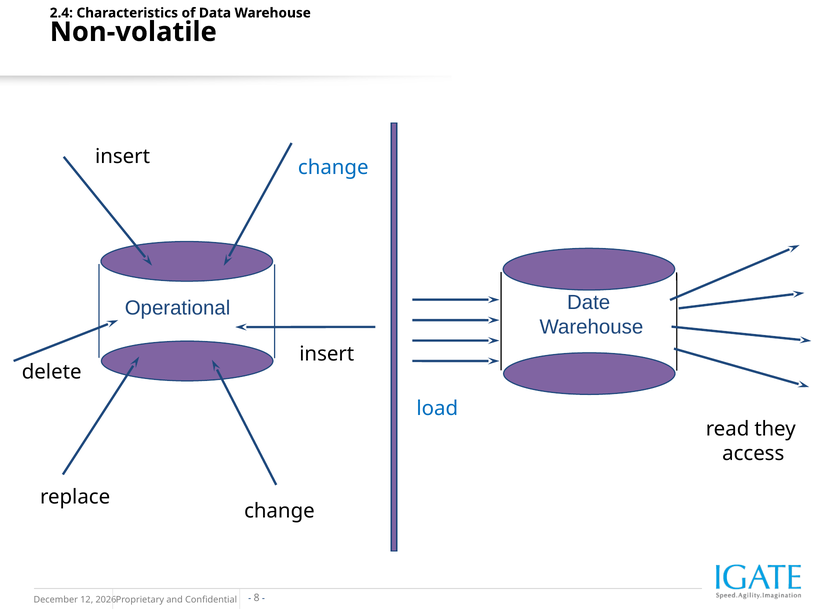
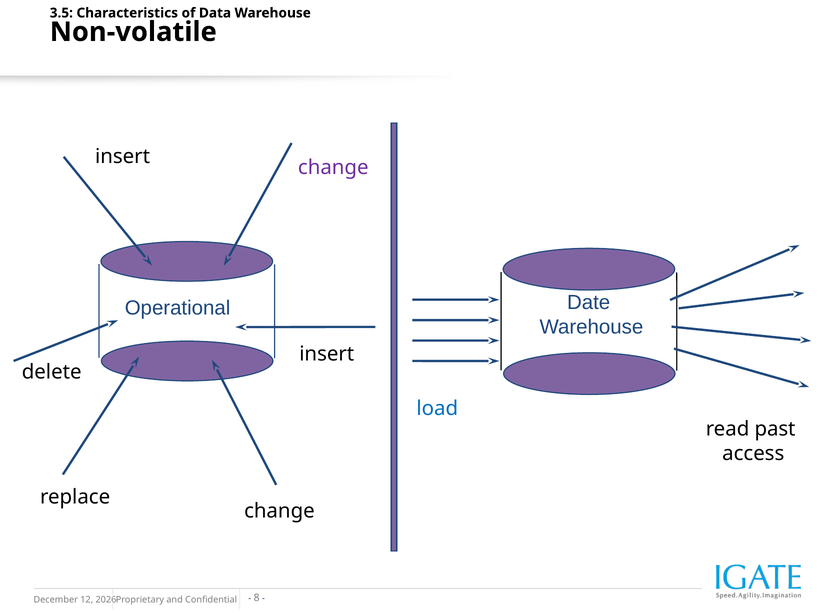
2.4: 2.4 -> 3.5 (61, 13)
change colour: blue -> purple (333, 168)
they: they -> past (775, 429)
